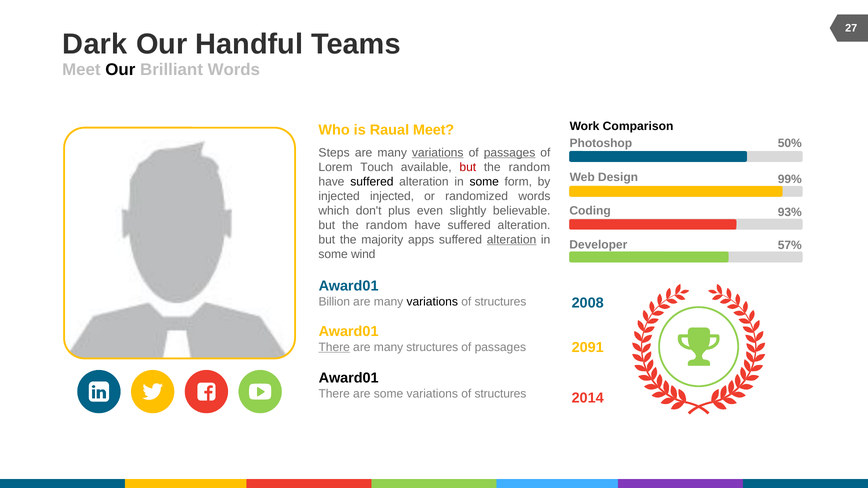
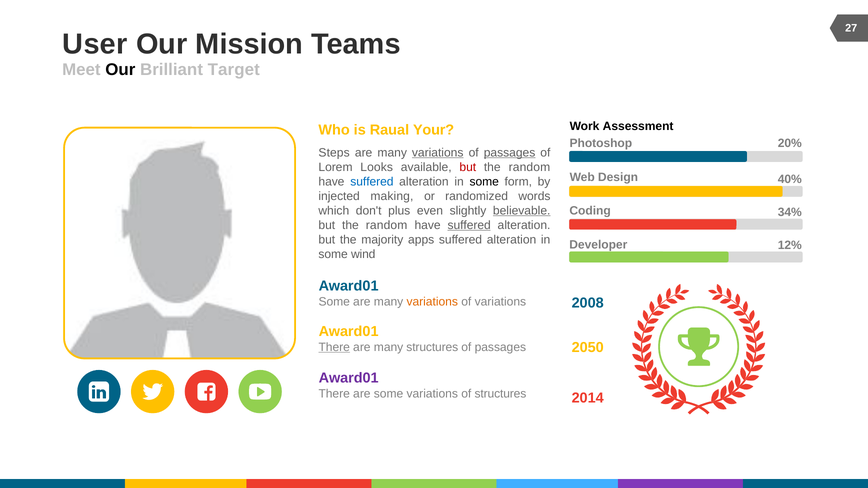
Dark: Dark -> User (95, 44)
Handful: Handful -> Mission (249, 44)
Brilliant Words: Words -> Target (234, 70)
Raual Meet: Meet -> Your (434, 130)
Comparison: Comparison -> Assessment (638, 126)
50%: 50% -> 20% (790, 143)
Touch: Touch -> Looks (377, 167)
99%: 99% -> 40% (790, 180)
suffered colour: black -> blue (372, 182)
injected injected: injected -> making (392, 196)
believable underline: none -> present (522, 211)
93%: 93% -> 34% (790, 212)
suffered underline: none -> present (469, 225)
alteration underline: present -> none (512, 240)
57%: 57% -> 12% (790, 245)
Billion: Billion -> Some (334, 302)
variations colour: black -> orange (432, 302)
structures: structures -> variations (500, 302)
2091: 2091 -> 2050 (588, 347)
Award01 colour: black -> purple (349, 378)
